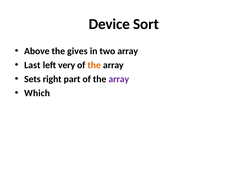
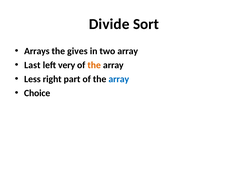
Device: Device -> Divide (109, 24)
Above: Above -> Arrays (37, 51)
Sets: Sets -> Less (32, 79)
array colour: purple -> blue (119, 79)
Which: Which -> Choice (37, 93)
